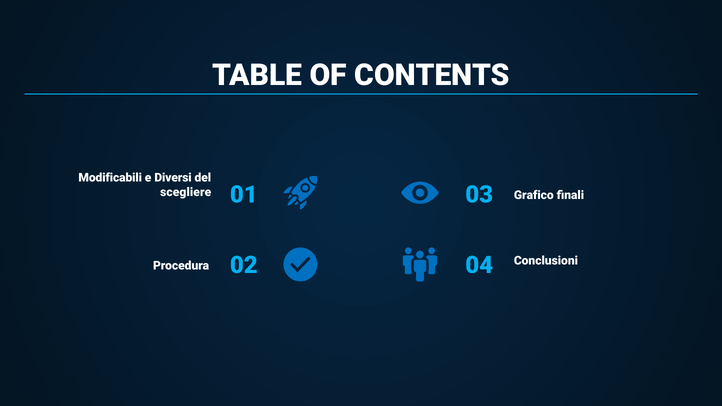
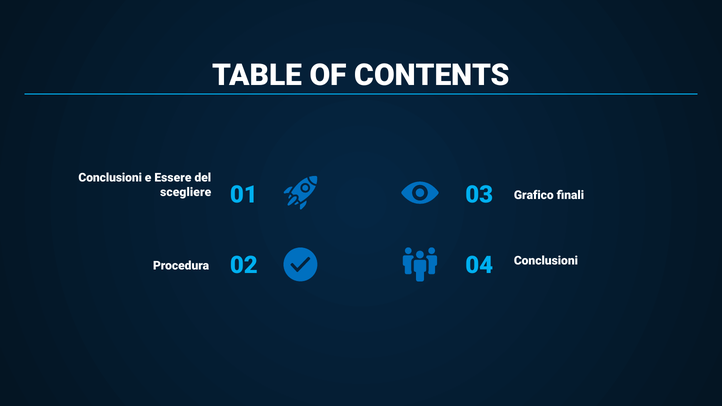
Modificabili: Modificabili -> Conclusioni (110, 178)
Diversi: Diversi -> Essere (173, 178)
